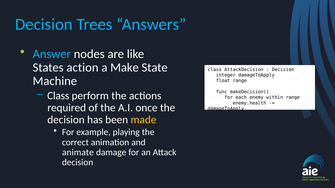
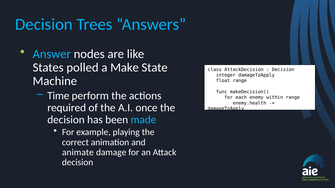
action: action -> polled (82, 68)
Class: Class -> Time (58, 96)
made colour: yellow -> light blue (143, 120)
